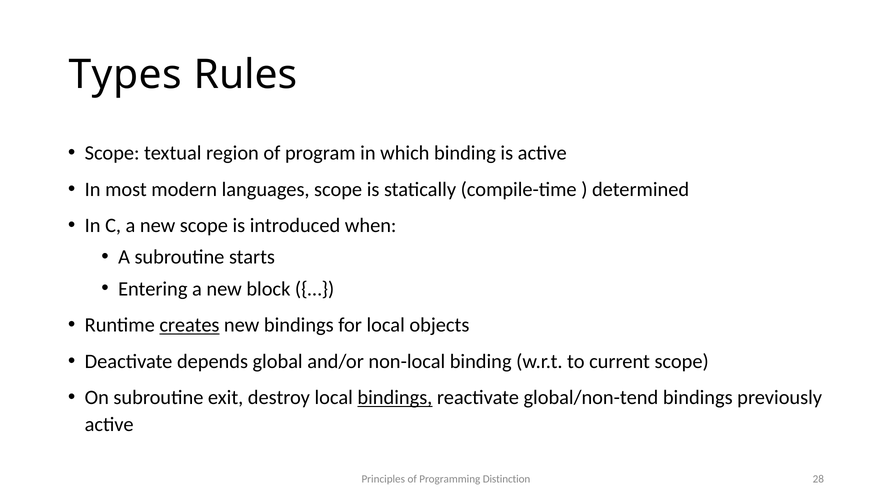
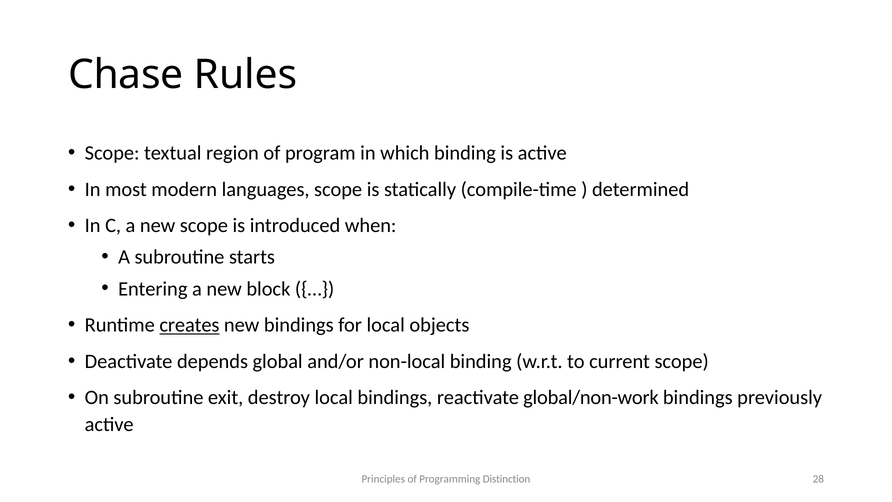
Types: Types -> Chase (126, 75)
bindings underline: present -> none (395, 397)
global/non-tend: global/non-tend -> global/non-work (591, 397)
